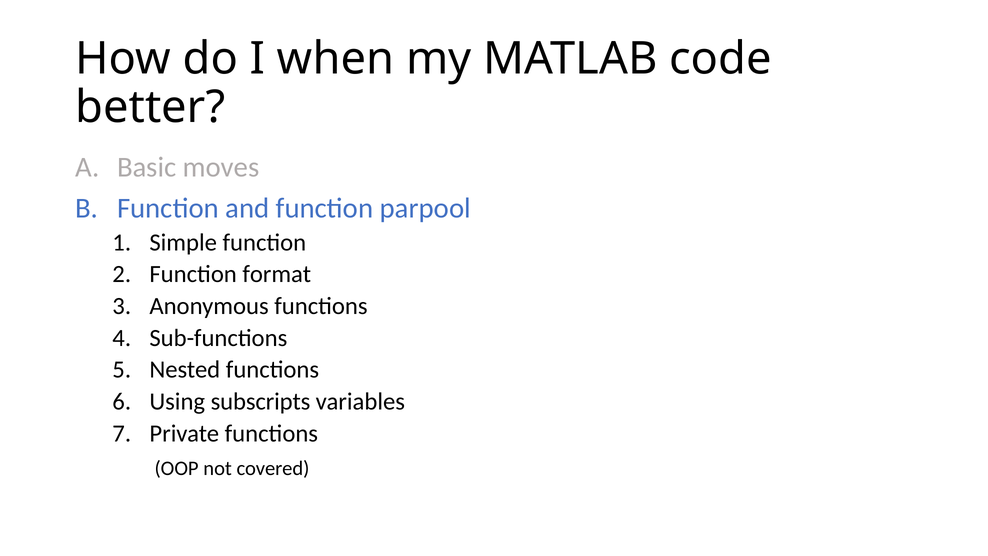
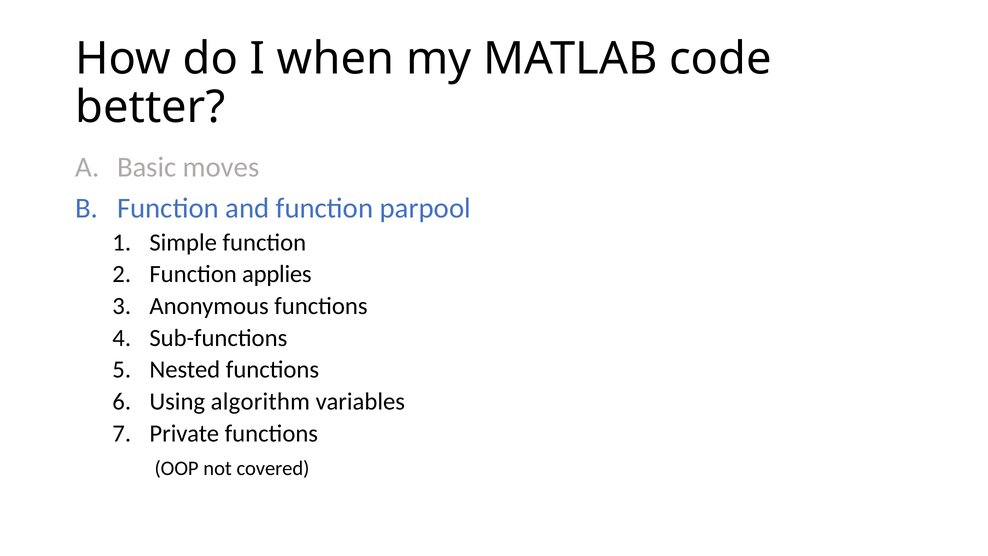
format: format -> applies (277, 274)
subscripts: subscripts -> algorithm (260, 401)
